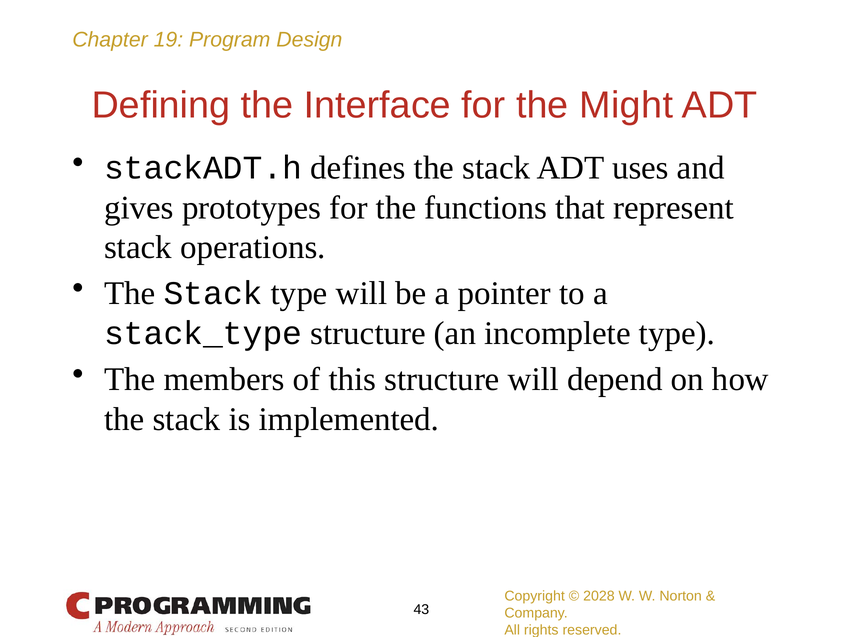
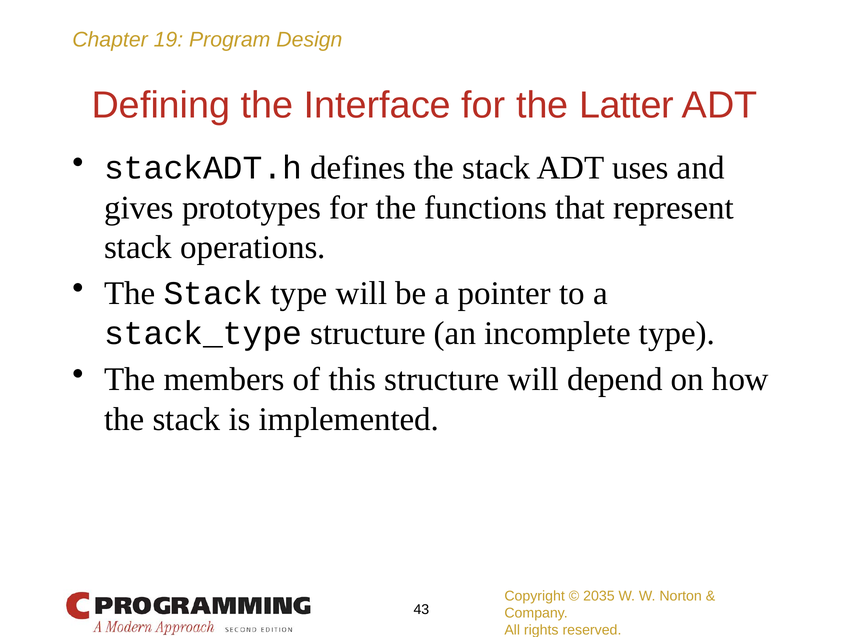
Might: Might -> Latter (626, 105)
2028: 2028 -> 2035 (599, 597)
